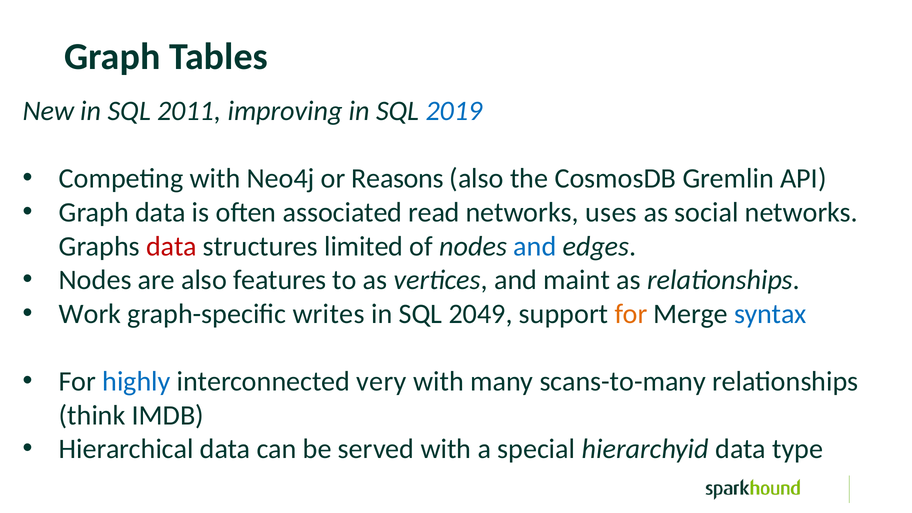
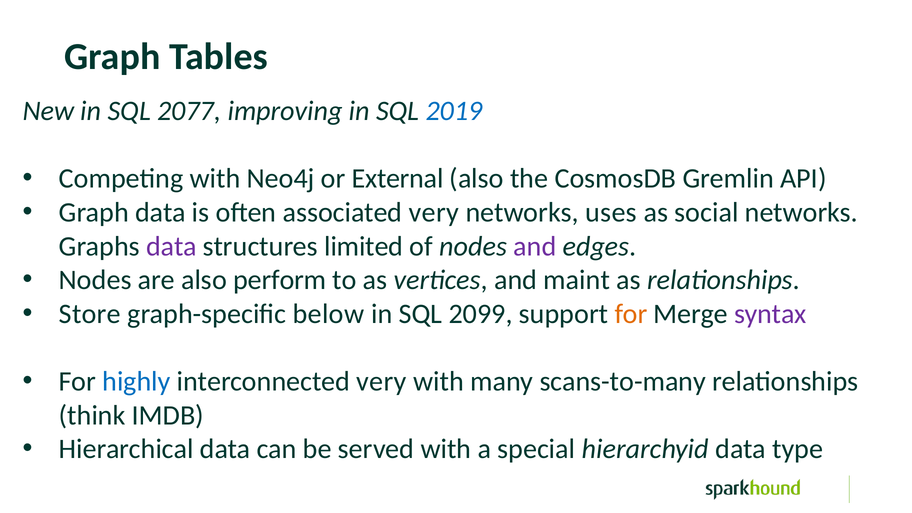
2011: 2011 -> 2077 (189, 111)
Reasons: Reasons -> External (398, 179)
associated read: read -> very (434, 212)
data colour: red -> purple (171, 246)
and colour: blue -> purple (535, 246)
features: features -> perform (280, 280)
Work: Work -> Store (90, 314)
writes: writes -> below (329, 314)
2049: 2049 -> 2099 (481, 314)
syntax colour: blue -> purple (770, 314)
